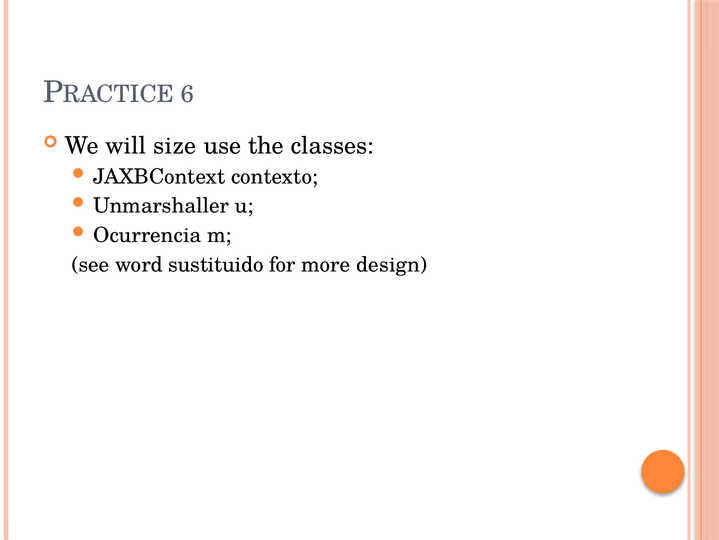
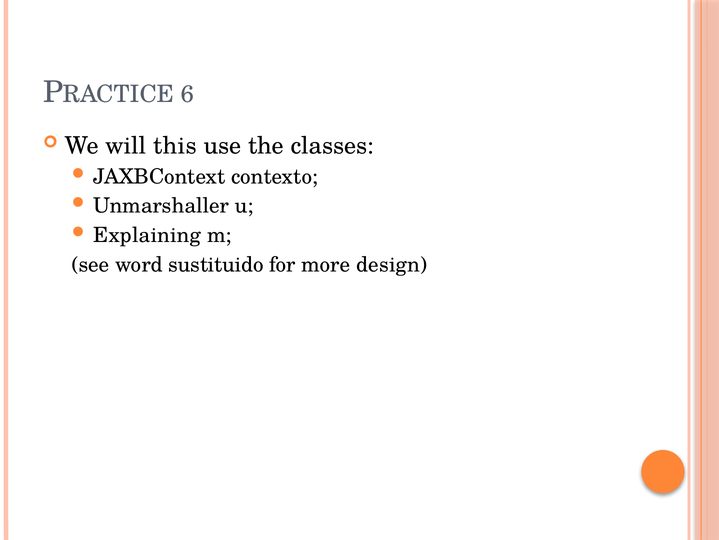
size: size -> this (175, 145)
Ocurrencia: Ocurrencia -> Explaining (147, 235)
